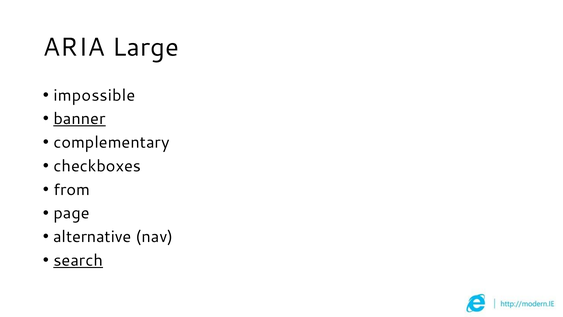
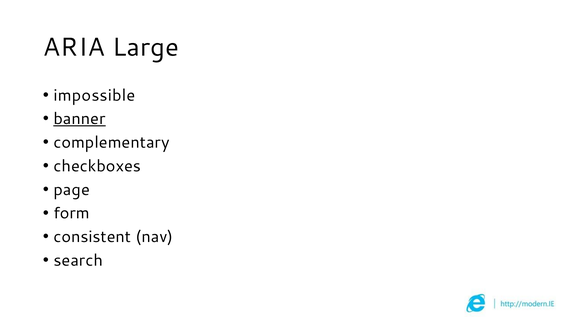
from: from -> page (72, 189)
page: page -> form (72, 213)
alternative: alternative -> consistent (92, 237)
search underline: present -> none (78, 260)
